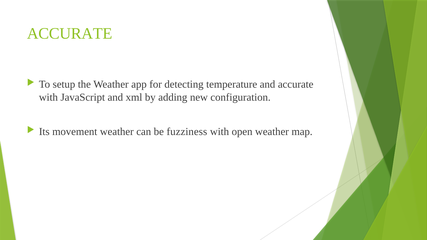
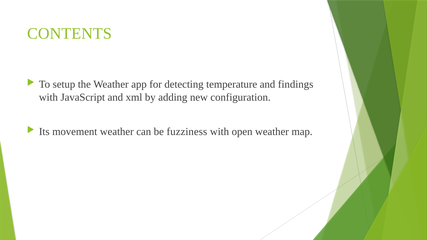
ACCURATE: ACCURATE -> CONTENTS (69, 34)
and accurate: accurate -> findings (296, 84)
